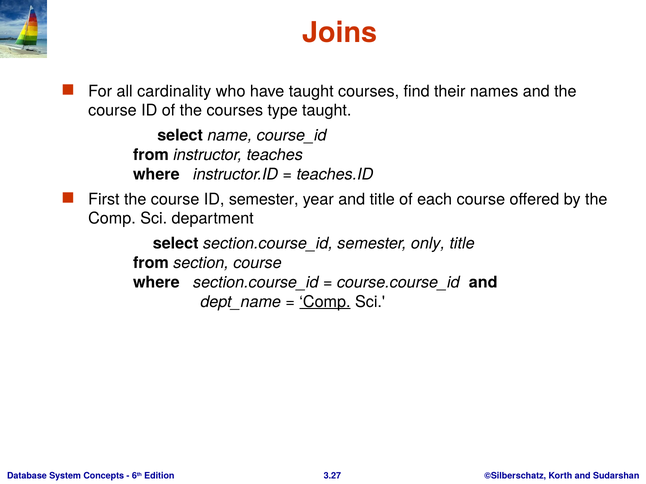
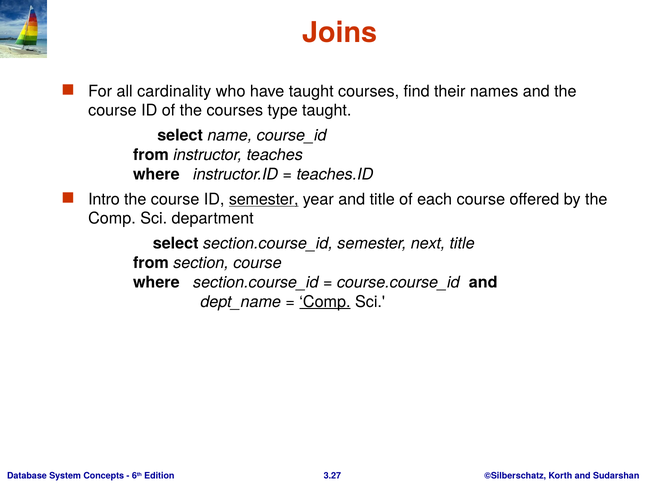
First: First -> Intro (104, 200)
semester underline: none -> present (264, 200)
only: only -> next (428, 244)
